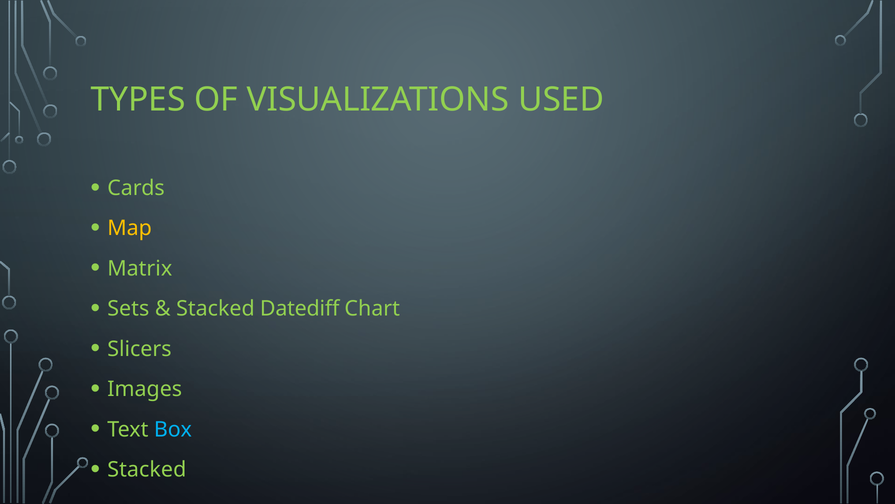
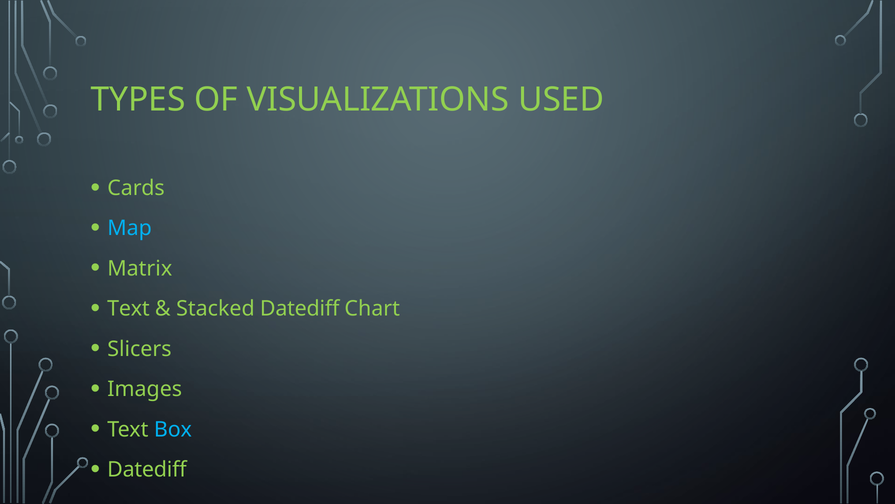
Map colour: yellow -> light blue (130, 228)
Sets: Sets -> Text (128, 308)
Stacked: Stacked -> Datediff (147, 469)
